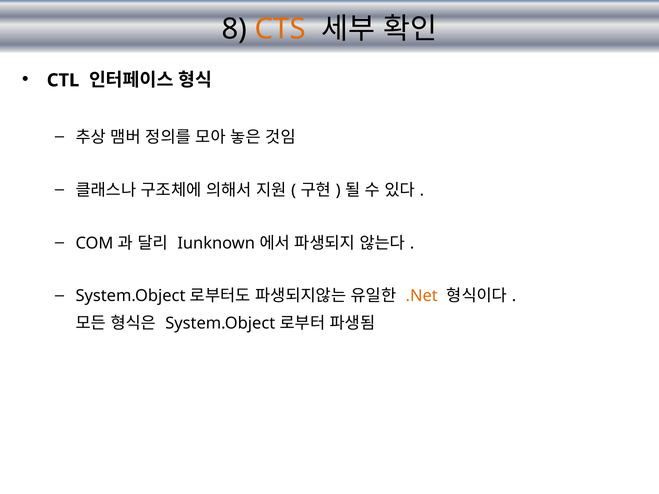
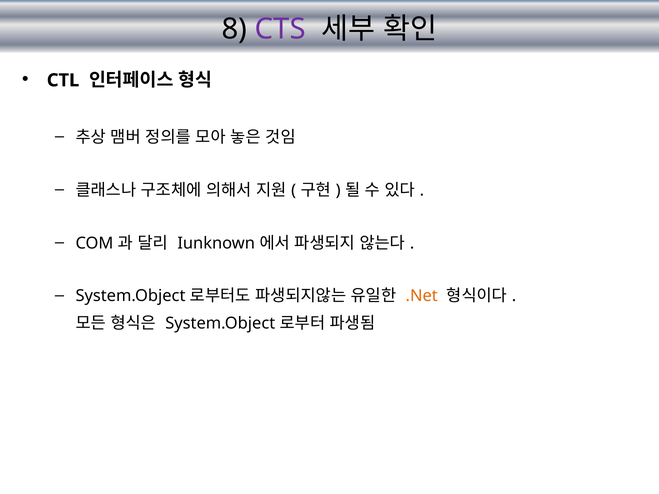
CTS colour: orange -> purple (280, 29)
